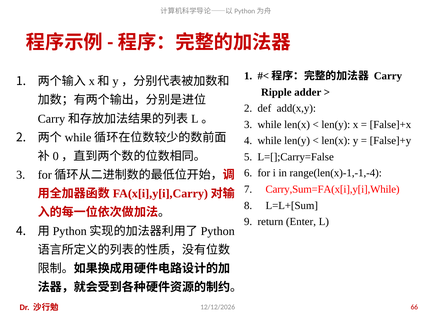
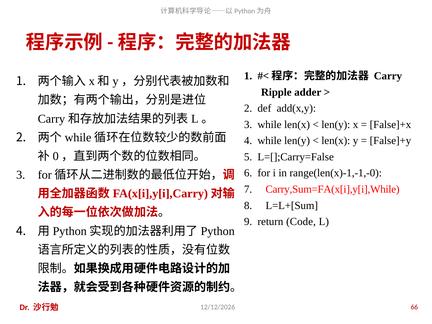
range(len(x)-1,-1,-4: range(len(x)-1,-1,-4 -> range(len(x)-1,-1,-0 (336, 173)
Enter: Enter -> Code (301, 222)
